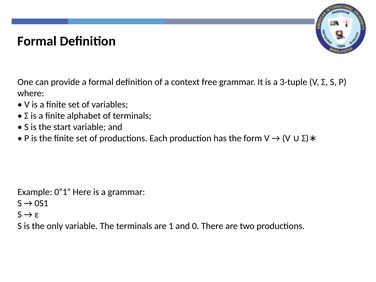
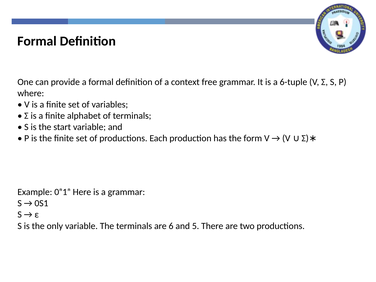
3-tuple: 3-tuple -> 6-tuple (293, 82)
1: 1 -> 6 (171, 226)
0: 0 -> 5 (196, 226)
